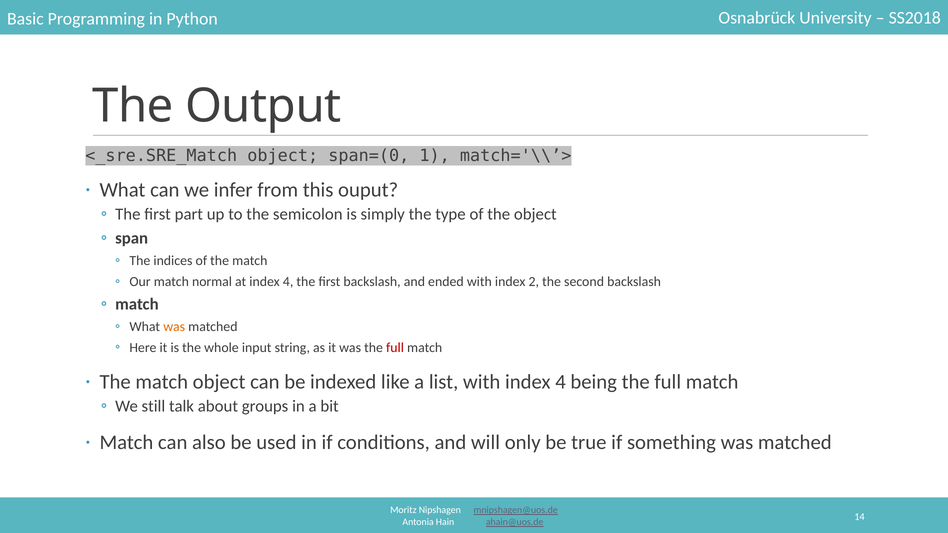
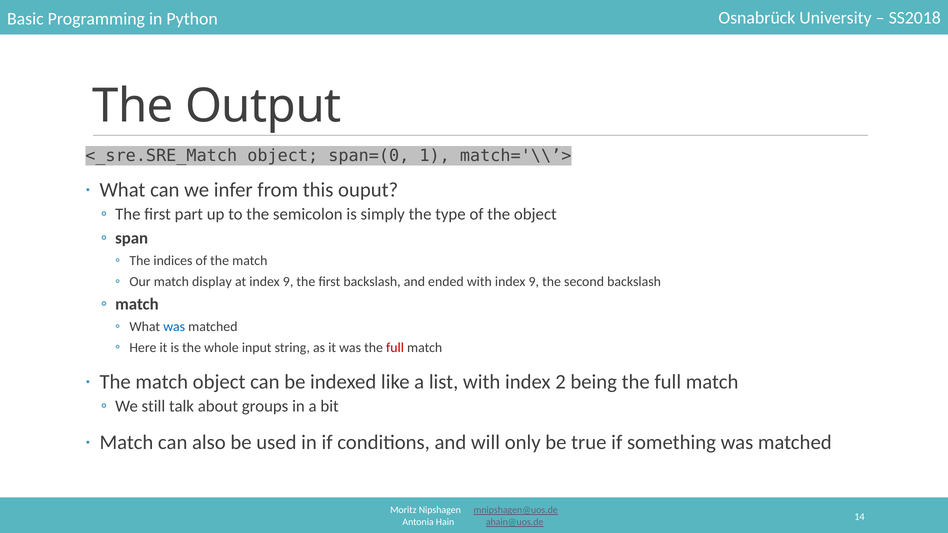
normal: normal -> display (212, 282)
at index 4: 4 -> 9 (288, 282)
with index 2: 2 -> 9 (534, 282)
was colour: orange -> blue (174, 327)
with index 4: 4 -> 2 (561, 382)
